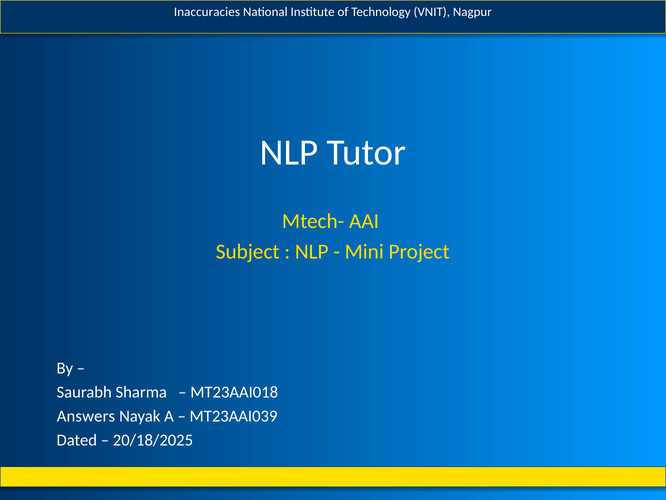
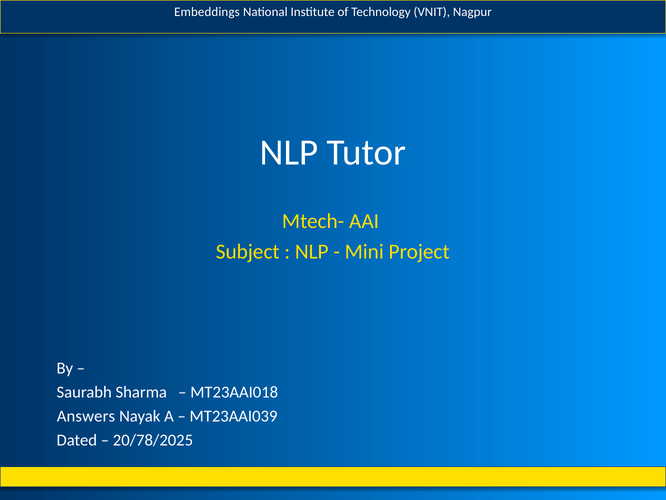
Inaccuracies: Inaccuracies -> Embeddings (207, 12)
20/18/2025: 20/18/2025 -> 20/78/2025 (153, 440)
